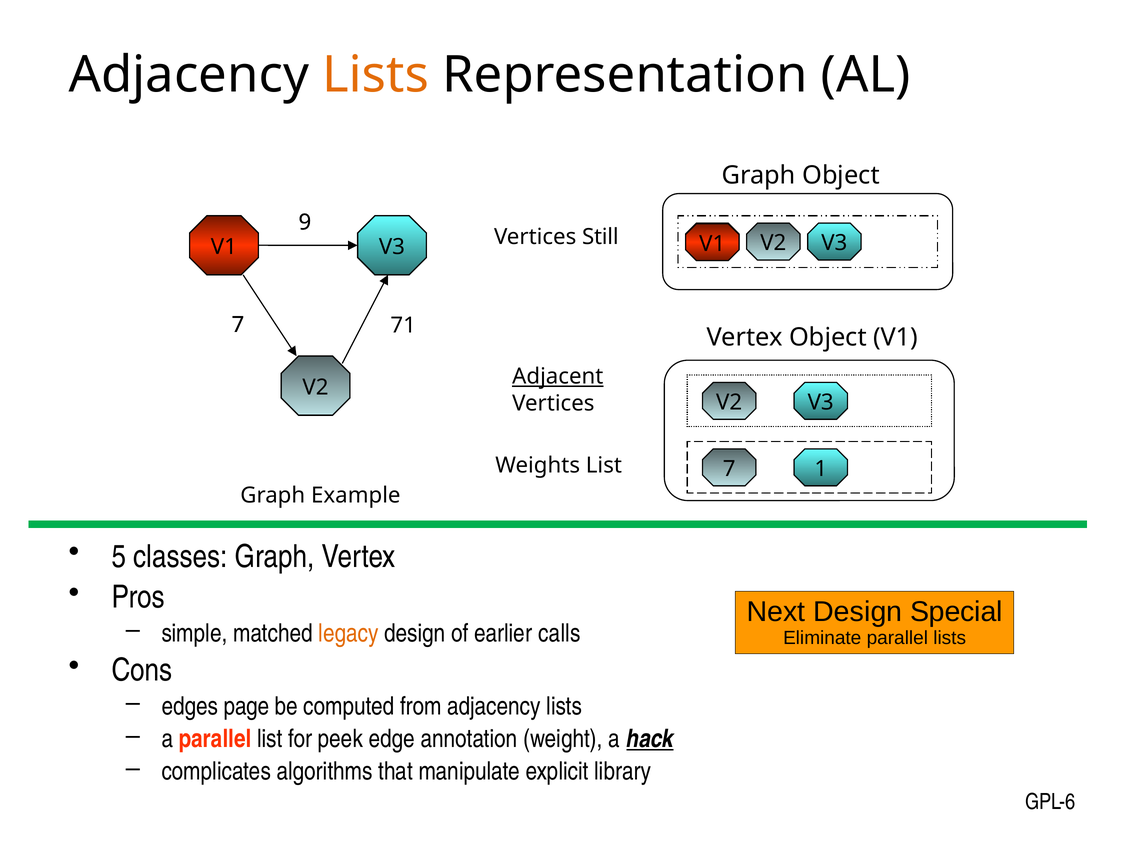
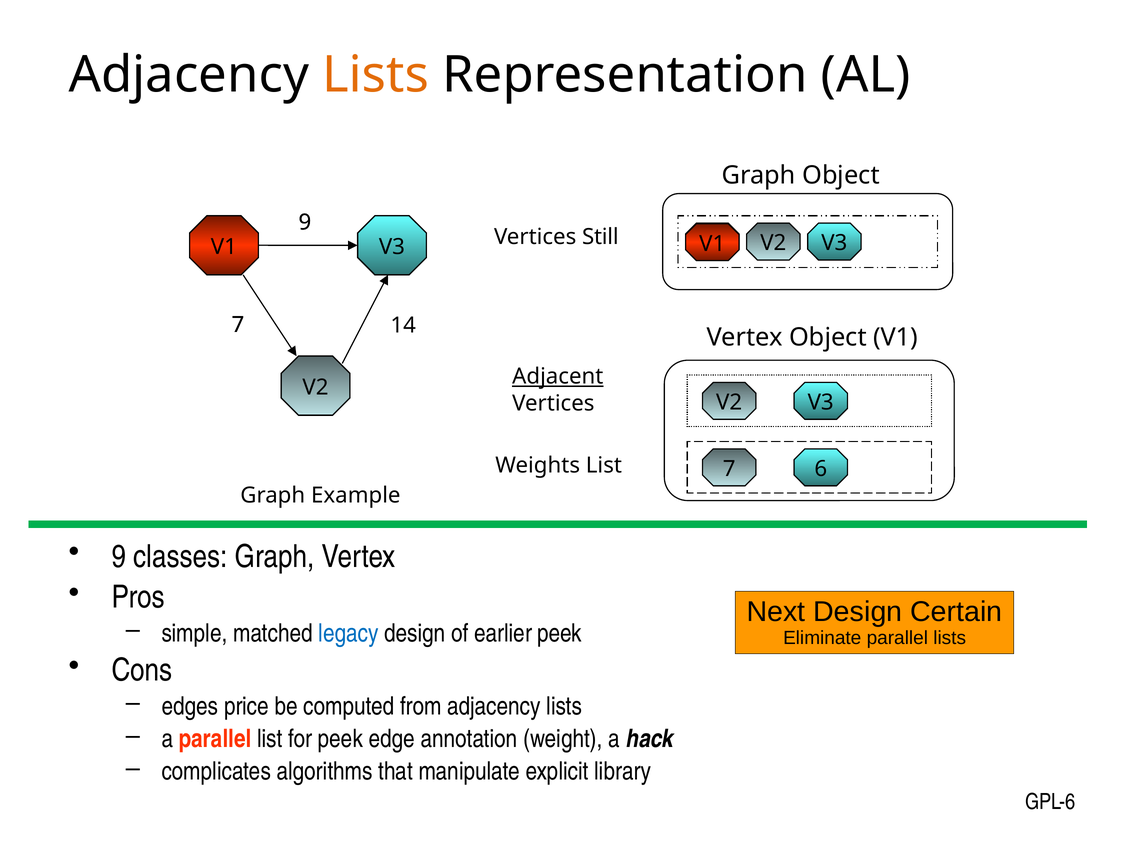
71: 71 -> 14 (403, 326)
1: 1 -> 6 (821, 469)
5: 5 -> 9 (119, 557)
Special: Special -> Certain (956, 612)
legacy colour: orange -> blue (348, 633)
earlier calls: calls -> peek (560, 633)
page: page -> price (246, 706)
hack underline: present -> none (650, 739)
